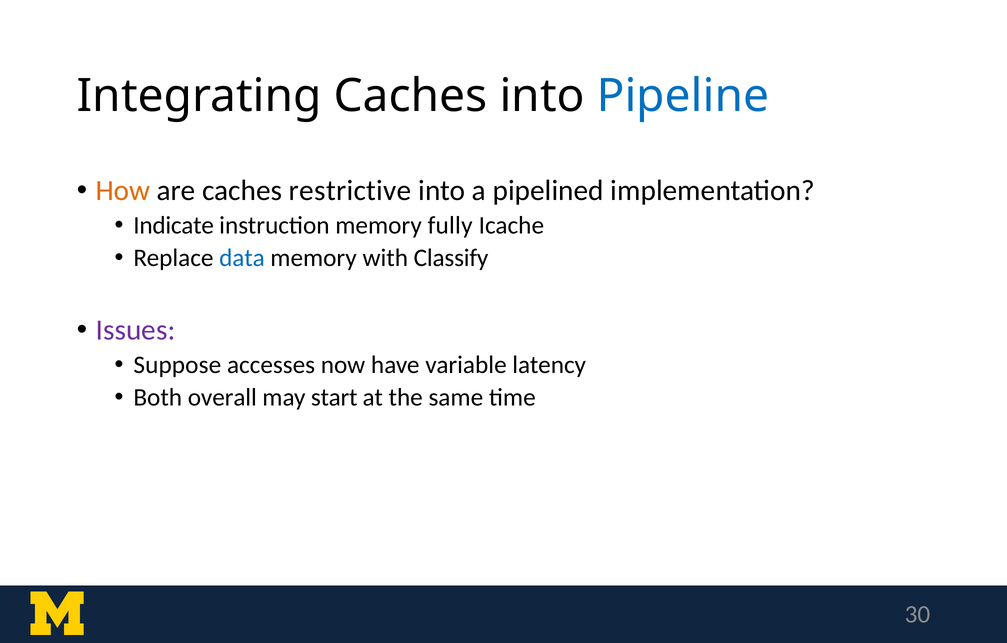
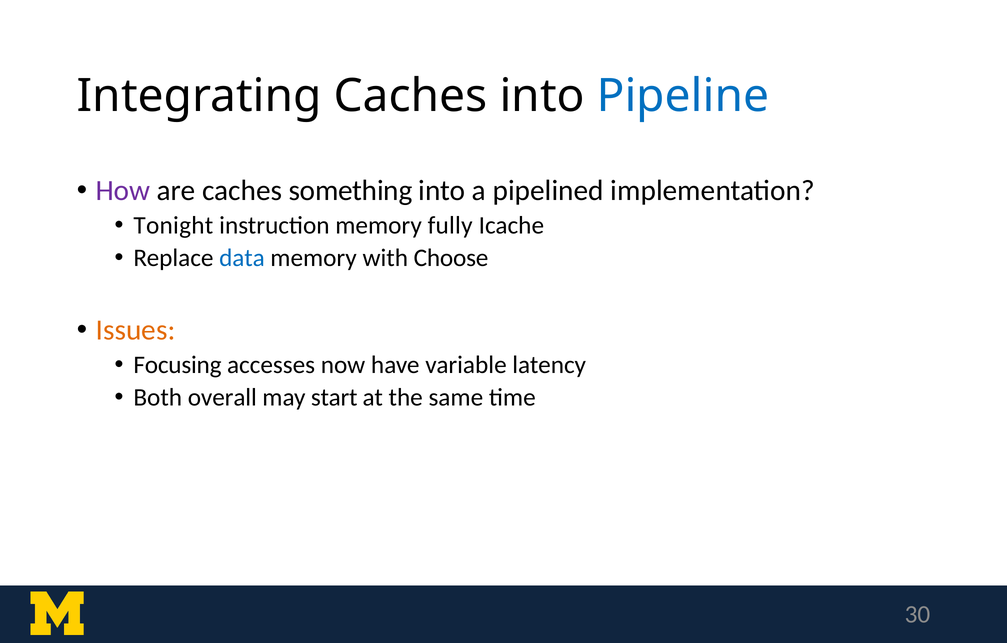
How colour: orange -> purple (123, 191)
restrictive: restrictive -> something (350, 191)
Indicate: Indicate -> Tonight (173, 226)
Classify: Classify -> Choose (451, 258)
Issues colour: purple -> orange (136, 330)
Suppose: Suppose -> Focusing (177, 365)
